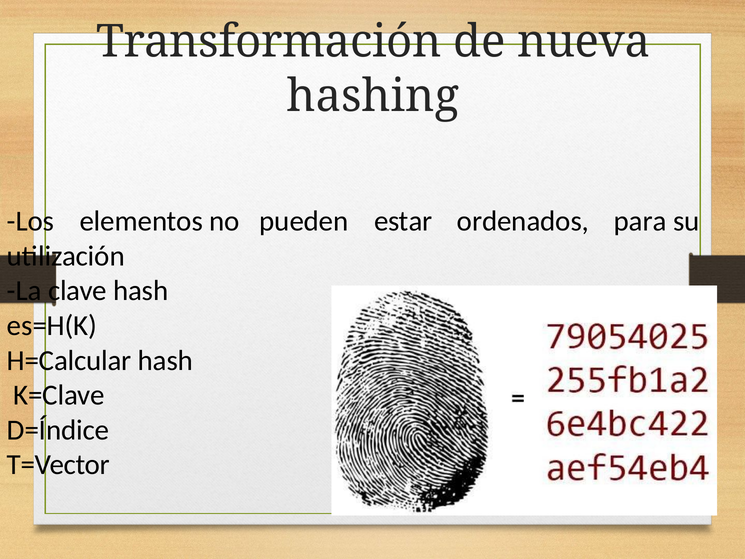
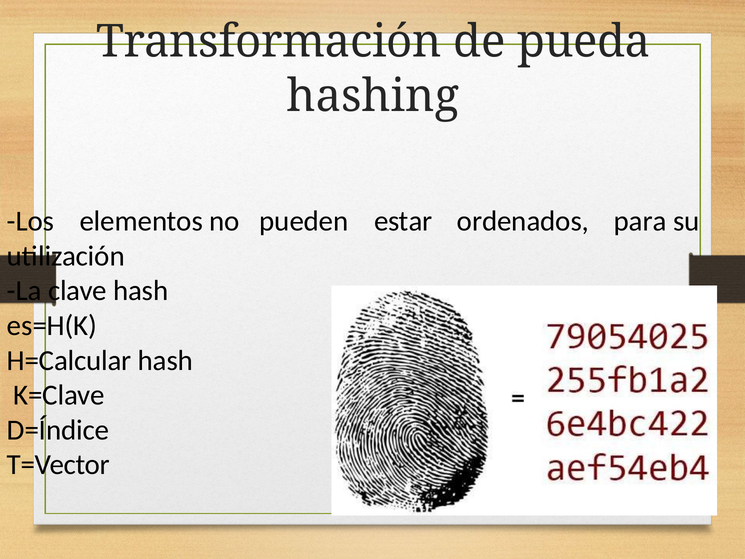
nueva: nueva -> pueda (584, 42)
